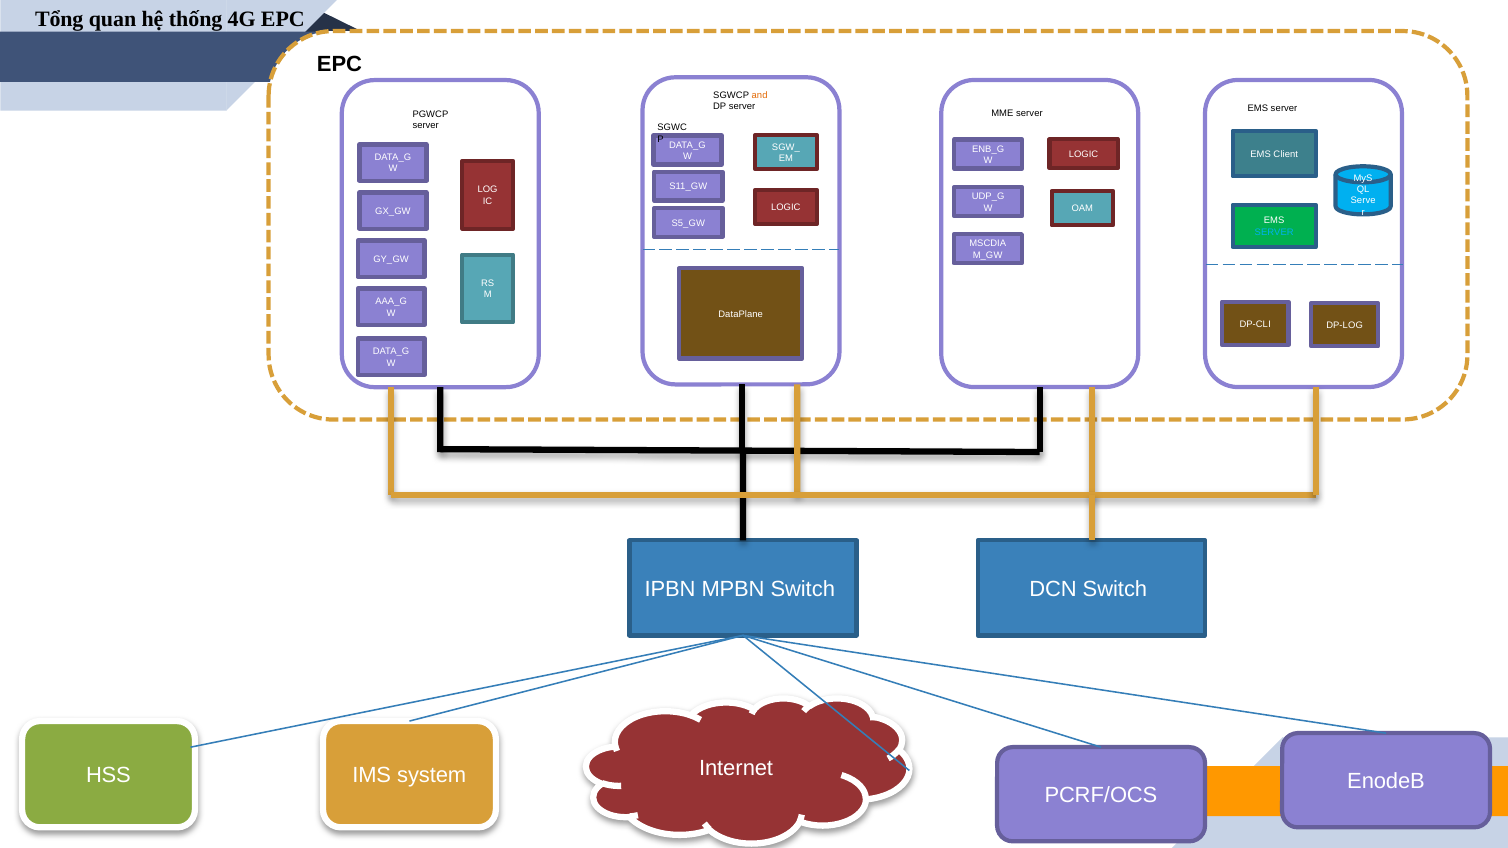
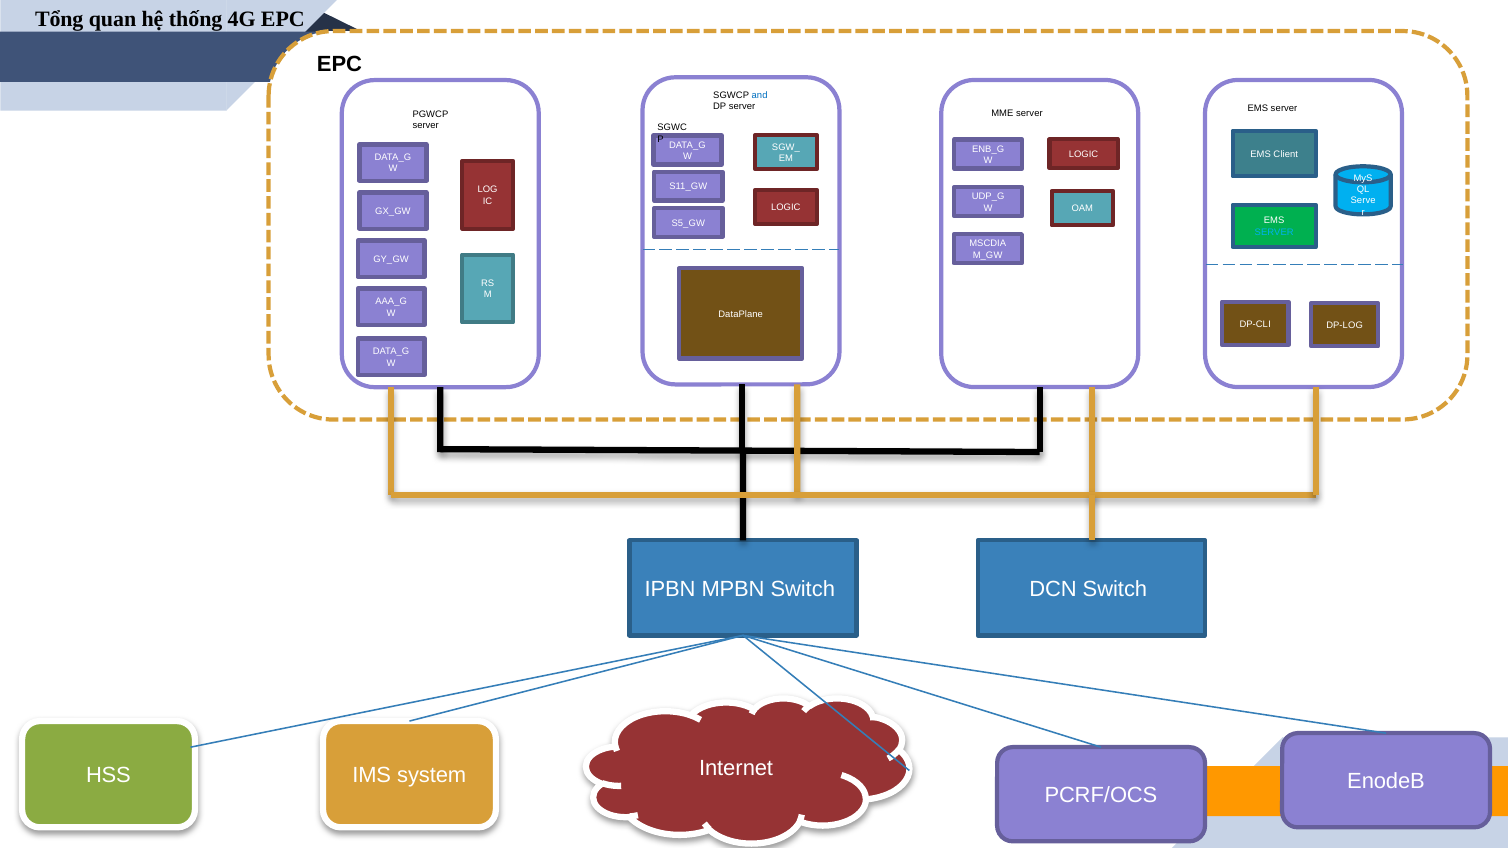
and colour: orange -> blue (760, 96)
